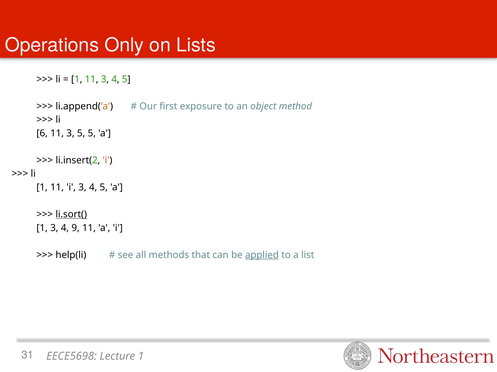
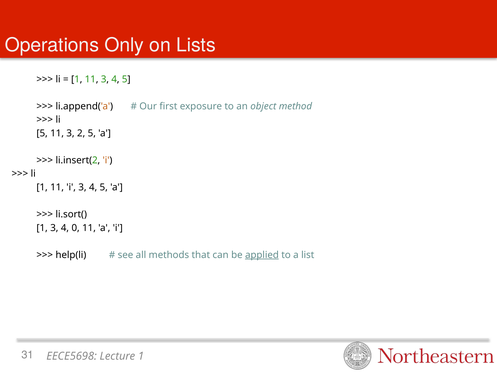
6: 6 -> 5 (42, 134)
3 5: 5 -> 2 (81, 134)
li.sort( underline: present -> none (71, 215)
9: 9 -> 0 (76, 228)
